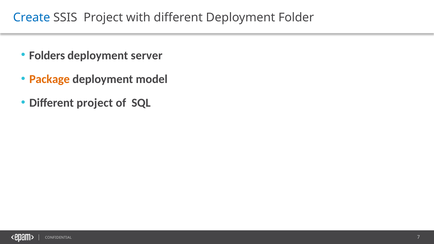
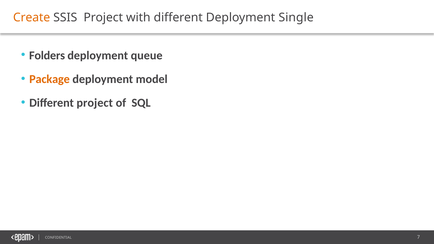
Create colour: blue -> orange (32, 17)
Folder: Folder -> Single (296, 17)
server: server -> queue (147, 55)
